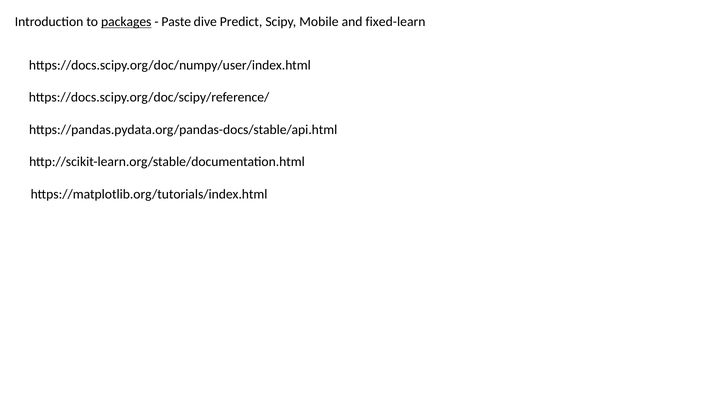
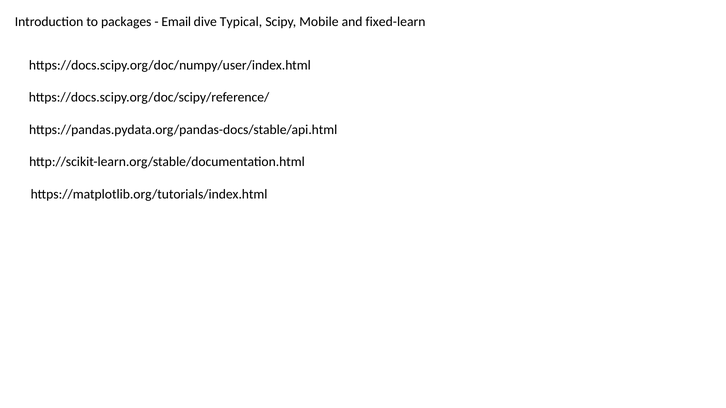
packages underline: present -> none (126, 22)
Paste: Paste -> Email (176, 22)
Predict: Predict -> Typical (241, 22)
